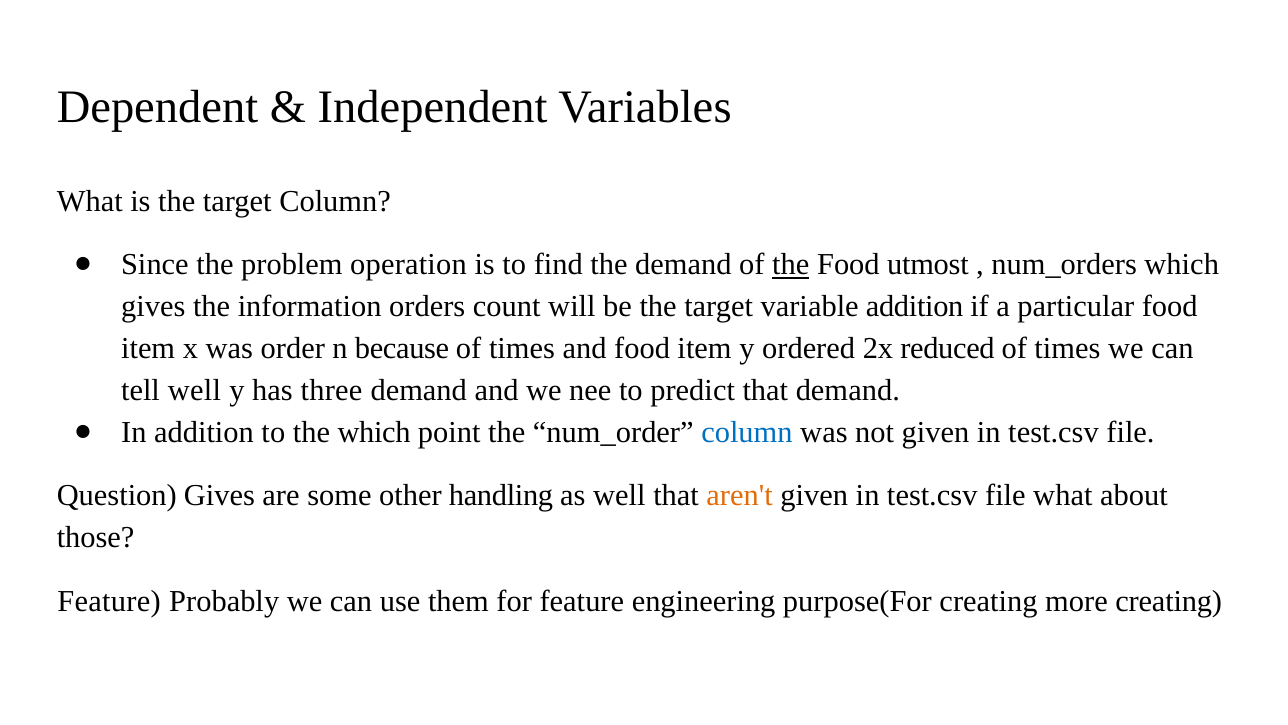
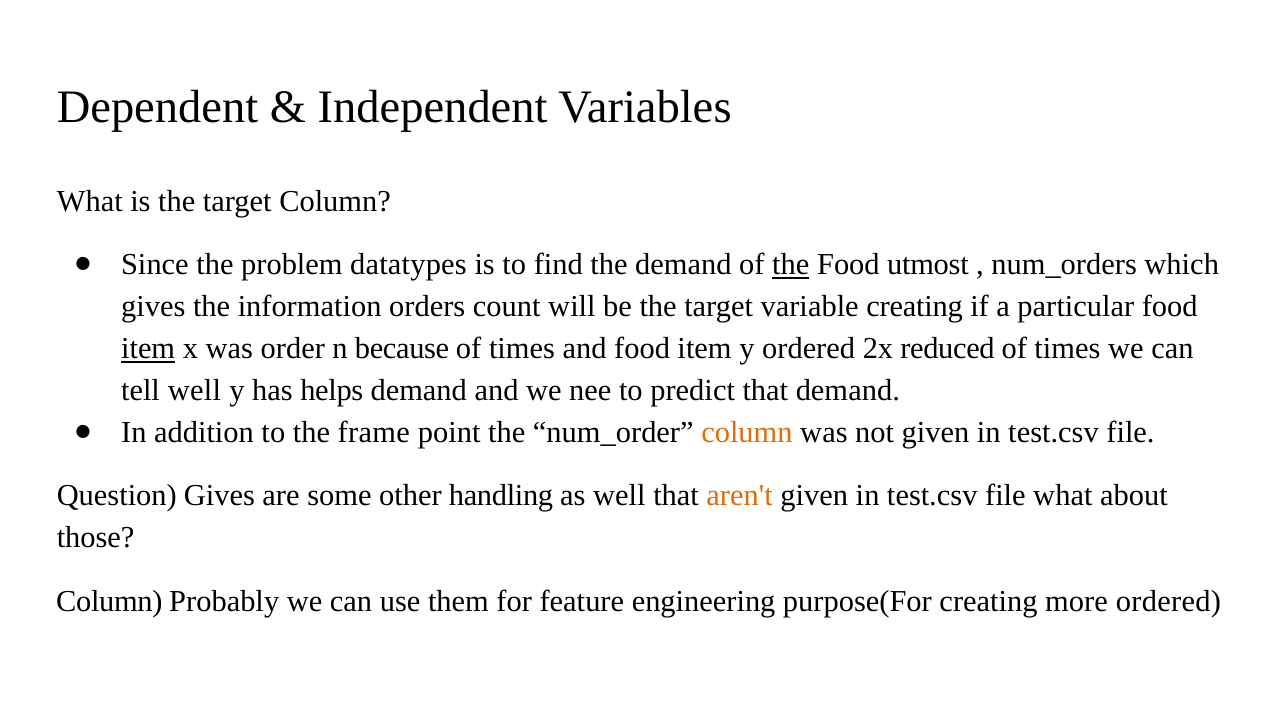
operation: operation -> datatypes (408, 264)
variable addition: addition -> creating (915, 306)
item underline: none -> present (148, 348)
three: three -> helps (332, 390)
the which: which -> frame (374, 432)
column colour: blue -> orange (747, 432)
Feature: Feature -> Column (109, 601)
more creating: creating -> ordered (1168, 601)
